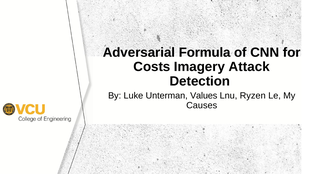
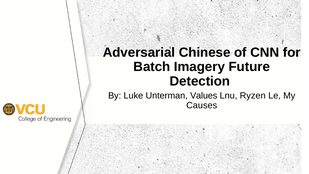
Formula: Formula -> Chinese (205, 52)
Costs: Costs -> Batch (152, 67)
Attack: Attack -> Future (249, 67)
